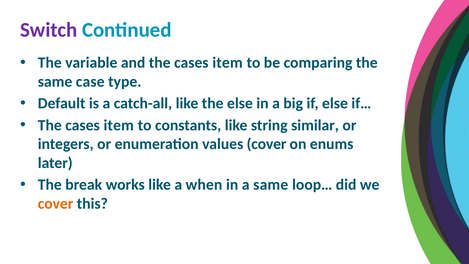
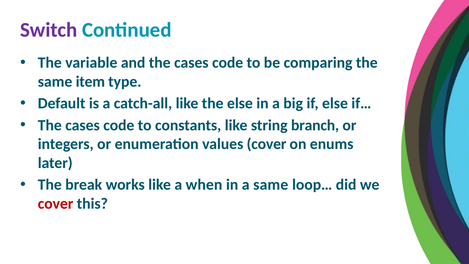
and the cases item: item -> code (228, 63)
case: case -> item (90, 81)
item: item -> code (119, 125)
similar: similar -> branch (315, 125)
cover colour: orange -> red (56, 203)
